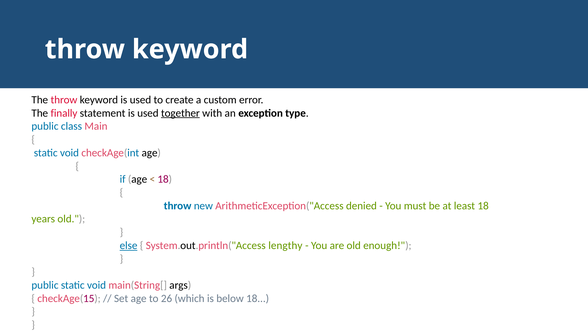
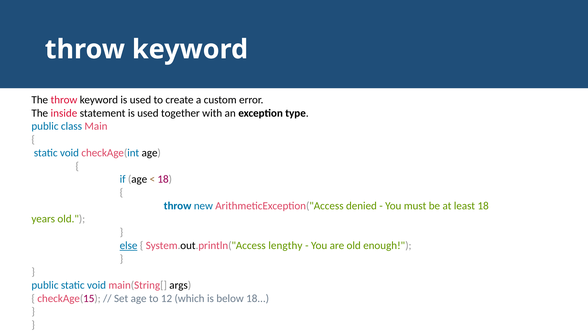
finally: finally -> inside (64, 113)
together underline: present -> none (180, 113)
26: 26 -> 12 (167, 298)
